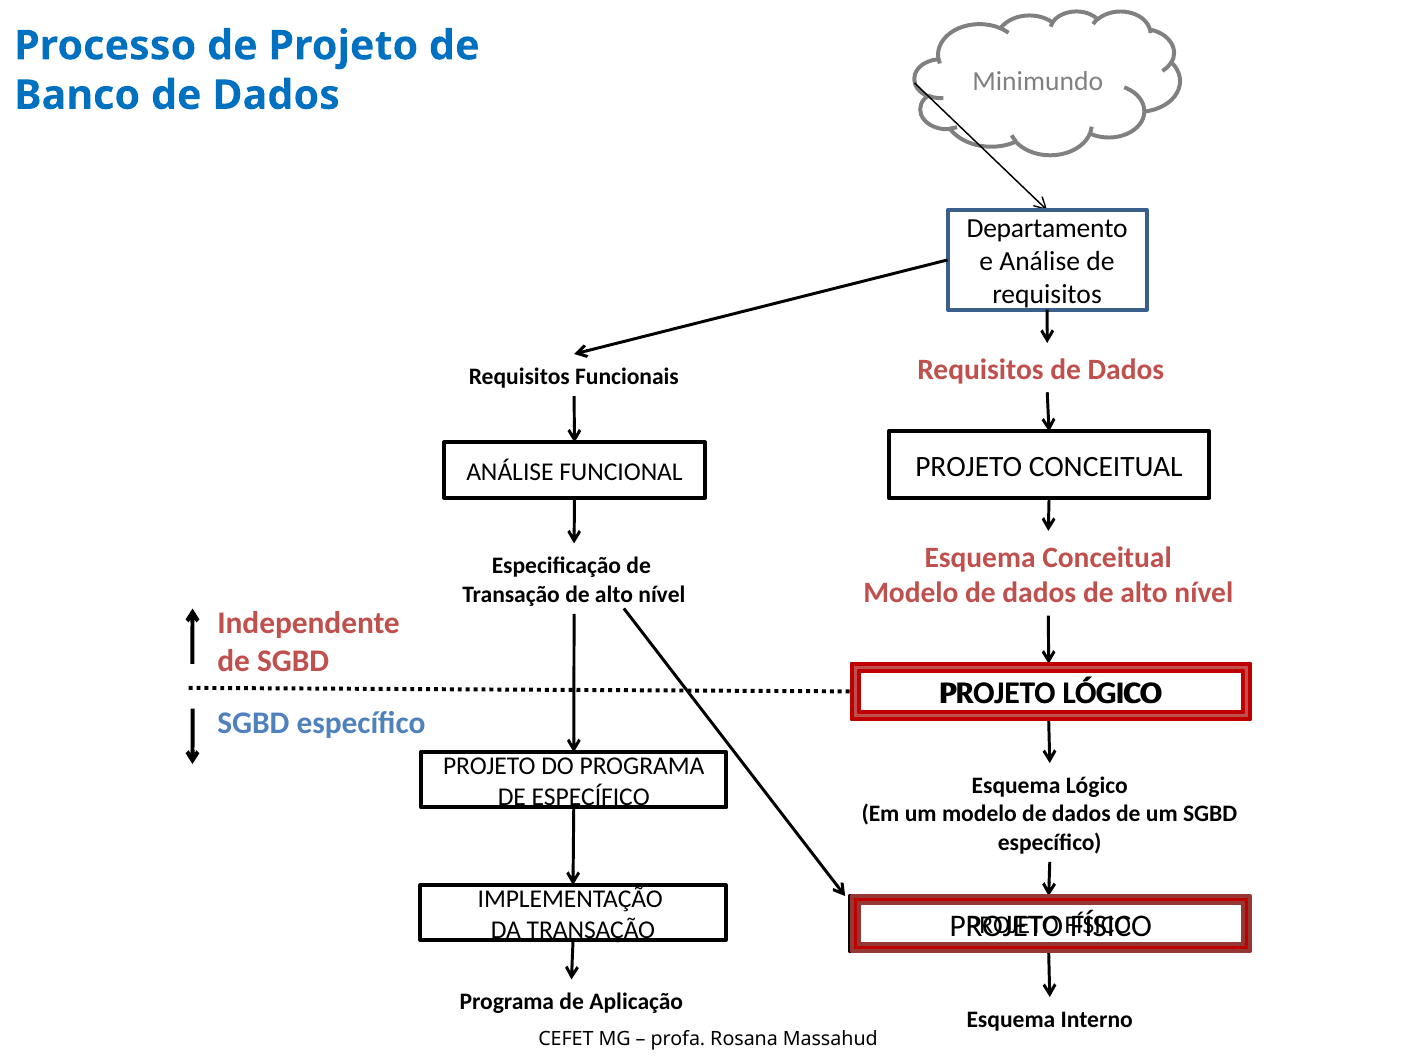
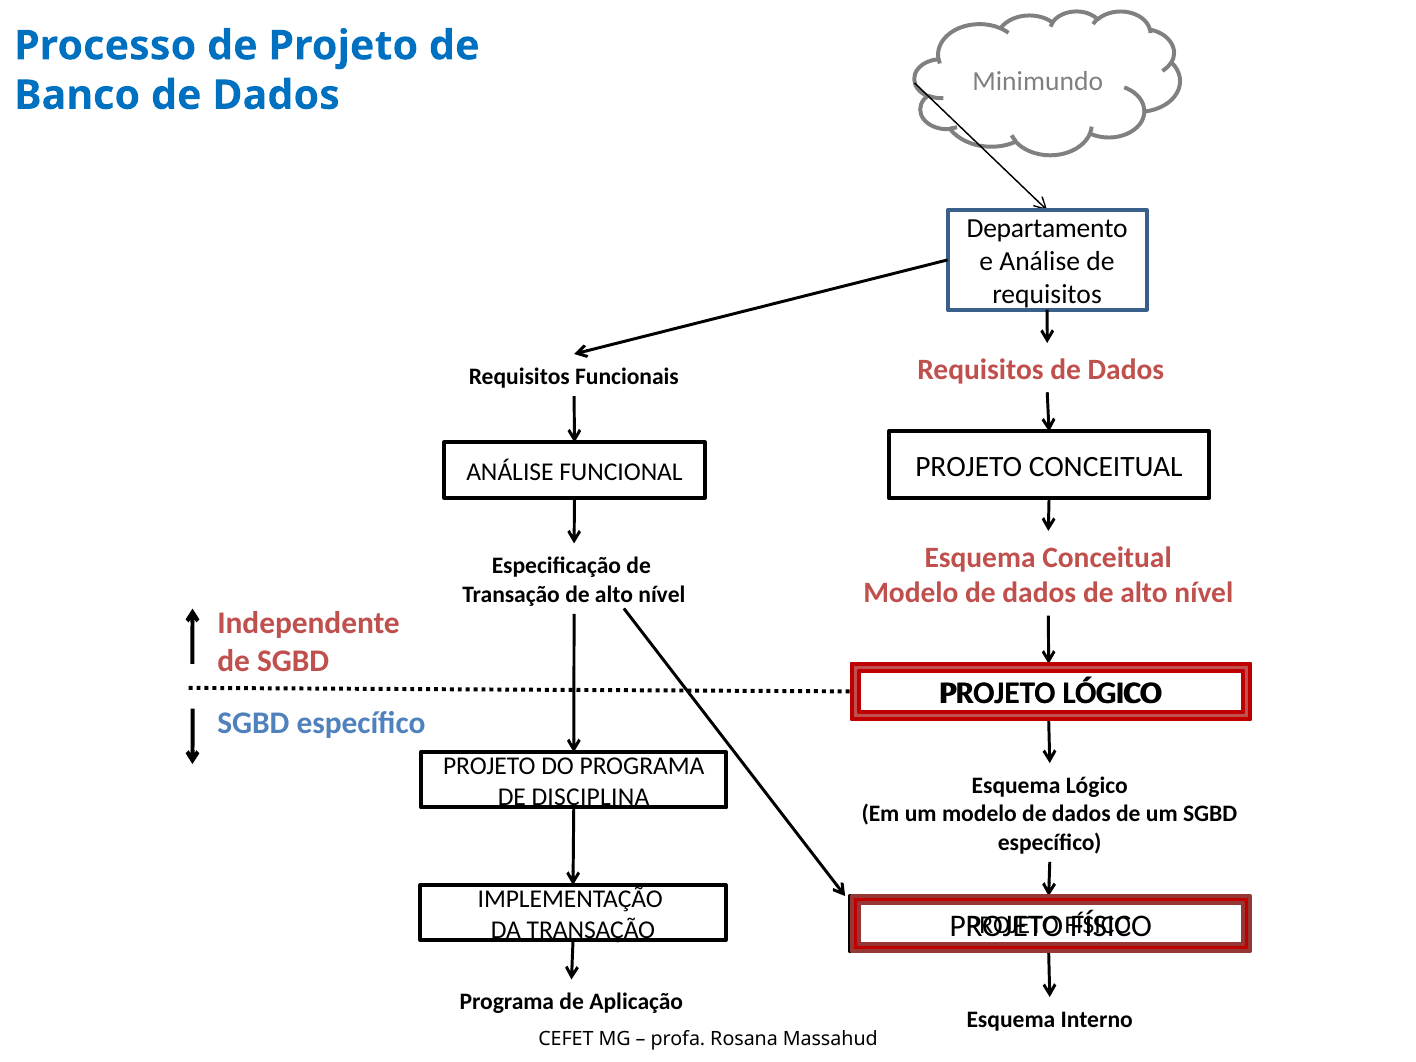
DE ESPECÍFICO: ESPECÍFICO -> DISCIPLINA (590, 797)
